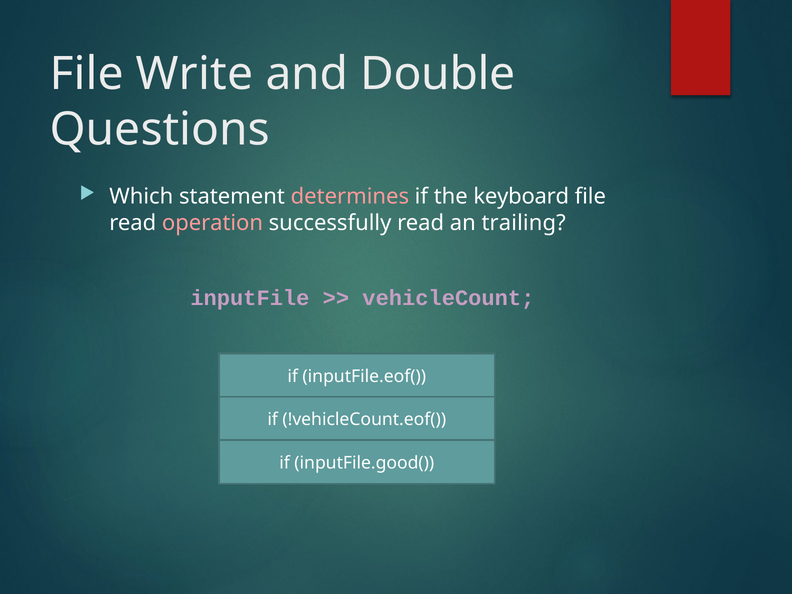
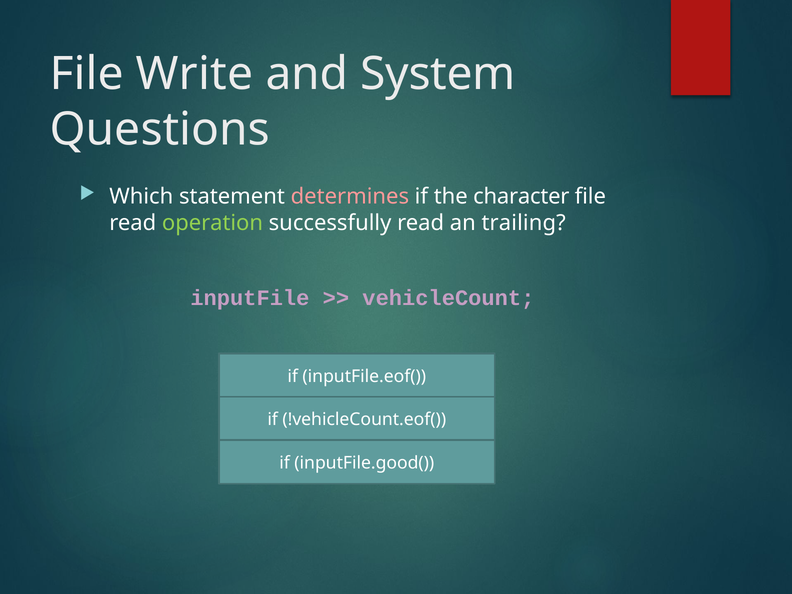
Double: Double -> System (438, 74)
keyboard: keyboard -> character (521, 197)
operation colour: pink -> light green (212, 223)
